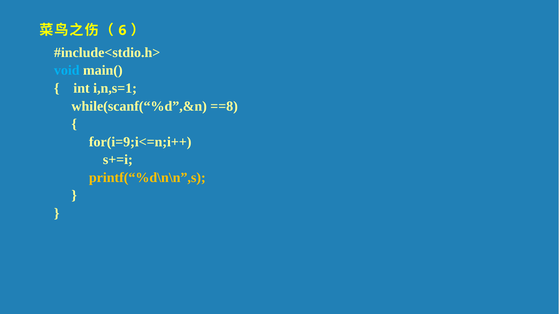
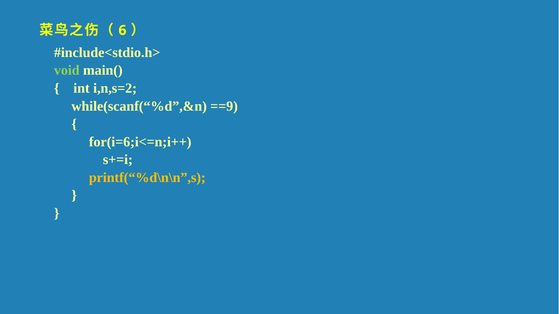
void colour: light blue -> light green (67, 70)
i,n,s=1: i,n,s=1 -> i,n,s=2 (115, 88)
==8: ==8 -> ==9 (224, 106)
for(i=9;i<=n;i++: for(i=9;i<=n;i++ -> for(i=6;i<=n;i++ (140, 142)
